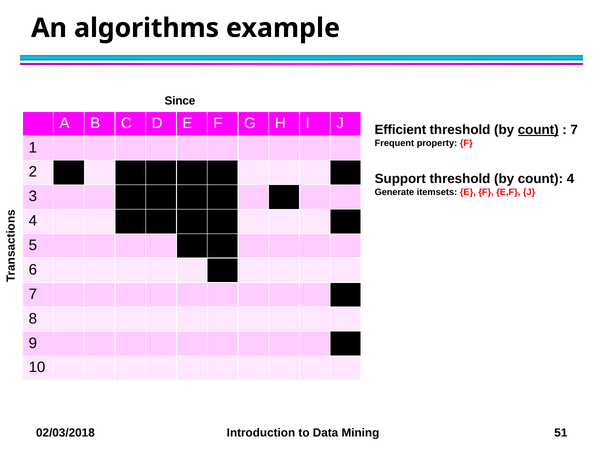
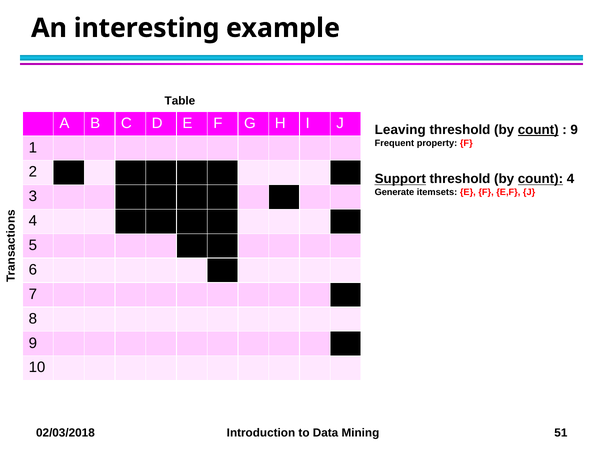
algorithms: algorithms -> interesting (147, 28)
Since: Since -> Table (180, 101)
Efficient: Efficient -> Leaving (400, 130)
7: 7 -> 9 (574, 130)
Support underline: none -> present (400, 179)
count underline: none -> present (540, 179)
